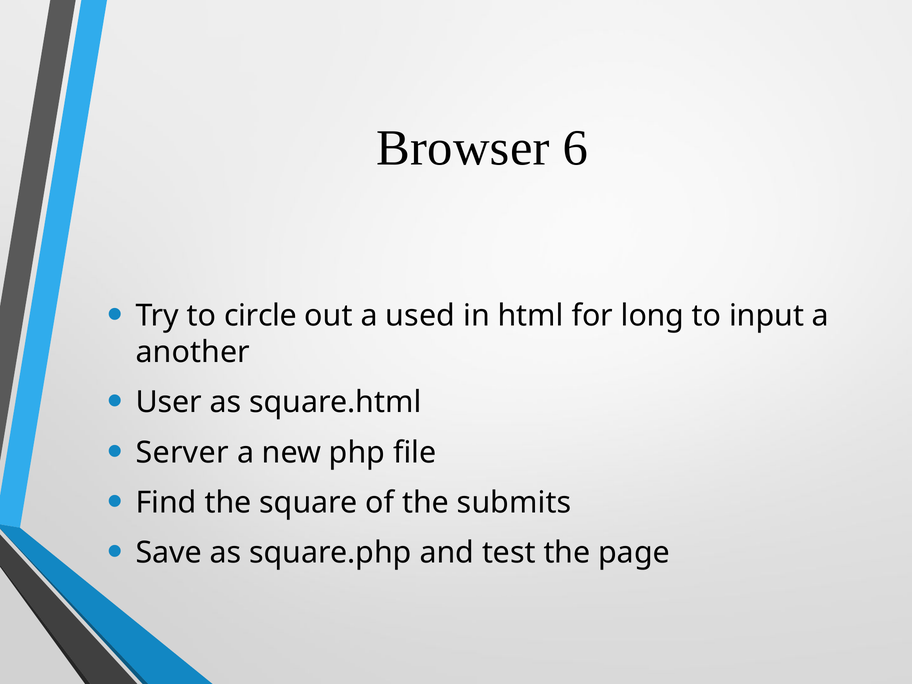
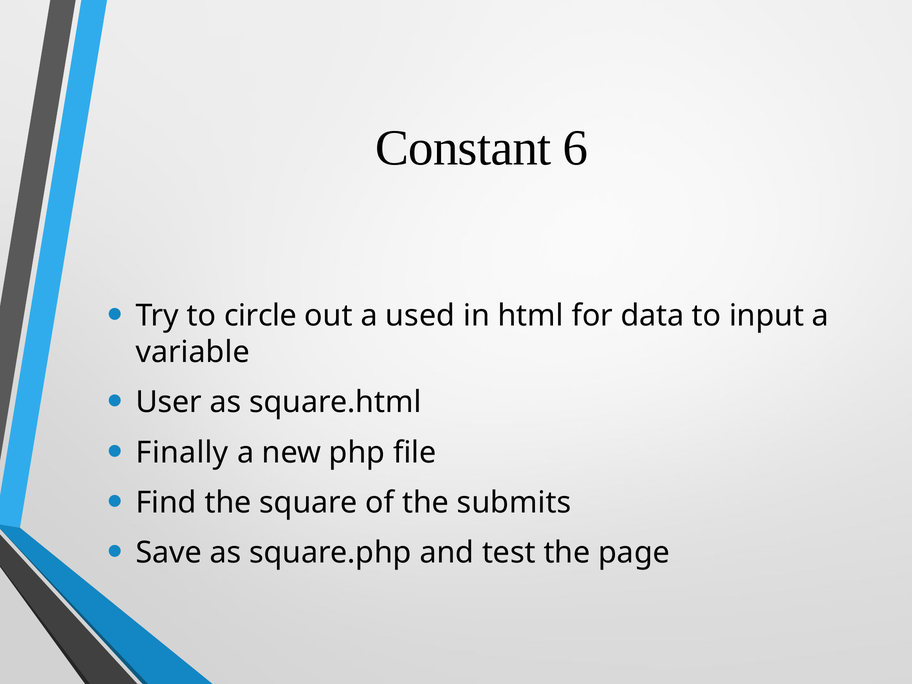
Browser: Browser -> Constant (463, 148)
long: long -> data (653, 316)
another: another -> variable (193, 352)
Server: Server -> Finally (182, 453)
